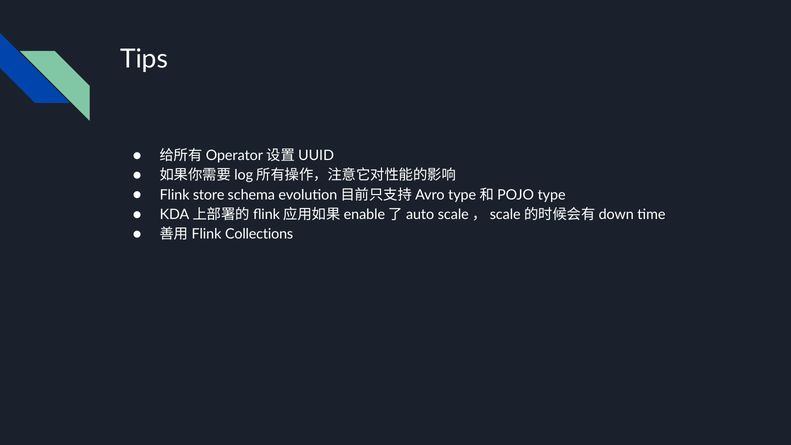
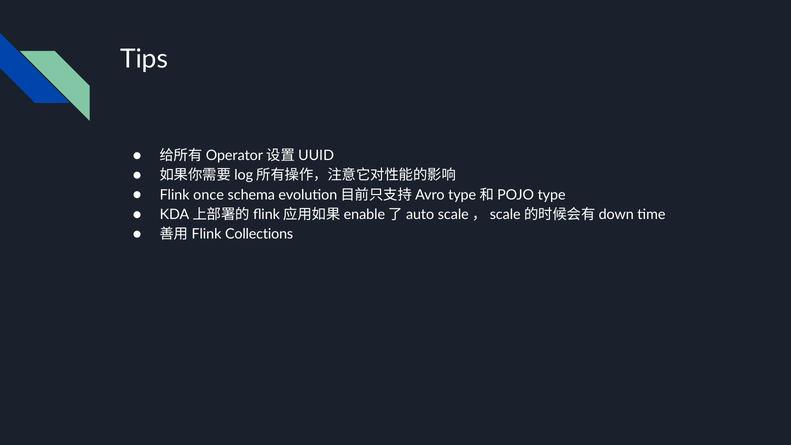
store: store -> once (209, 195)
